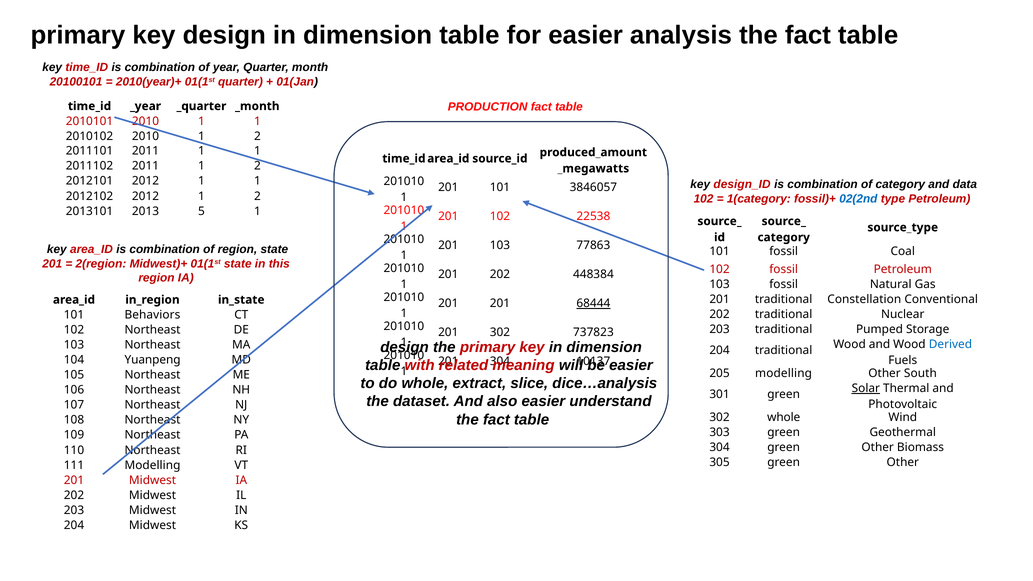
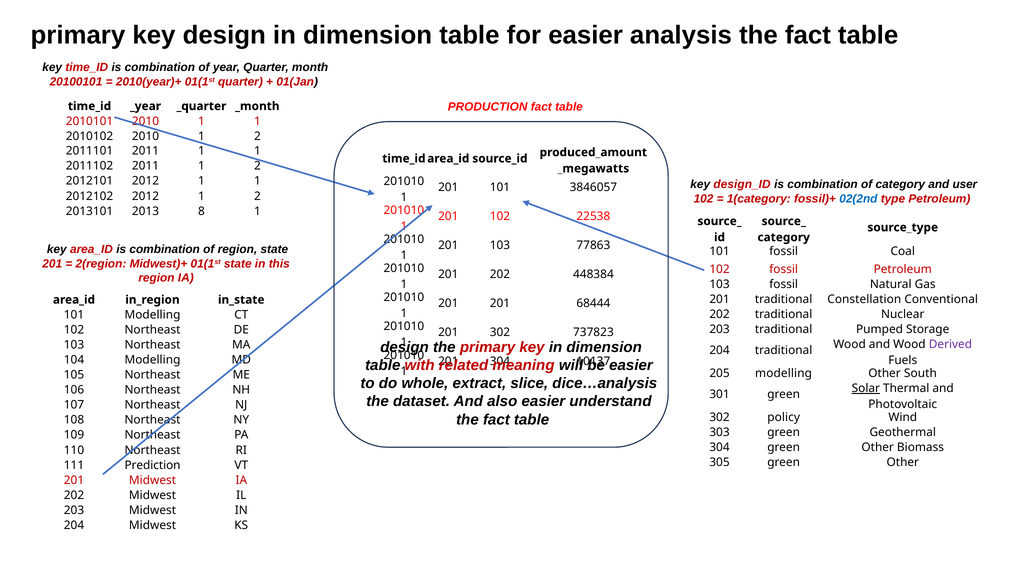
data: data -> user (965, 185)
5: 5 -> 8 (201, 211)
68444 underline: present -> none (593, 303)
101 Behaviors: Behaviors -> Modelling (152, 315)
Derived colour: blue -> purple (950, 344)
104 Yuanpeng: Yuanpeng -> Modelling (152, 360)
302 whole: whole -> policy (784, 417)
111 Modelling: Modelling -> Prediction (153, 465)
